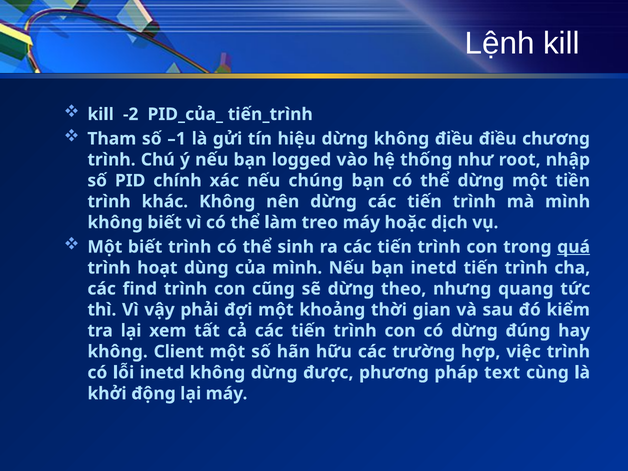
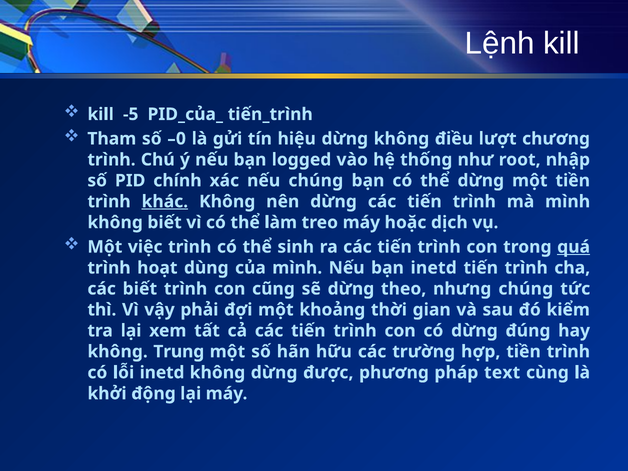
-2: -2 -> -5 (131, 114)
–1: –1 -> –0 (177, 139)
điều điều: điều -> lượt (498, 139)
khác underline: none -> present (165, 202)
Một biết: biết -> việc (145, 247)
các find: find -> biết (140, 289)
nhưng quang: quang -> chúng (526, 289)
Client: Client -> Trung (179, 352)
hợp việc: việc -> tiền (524, 352)
